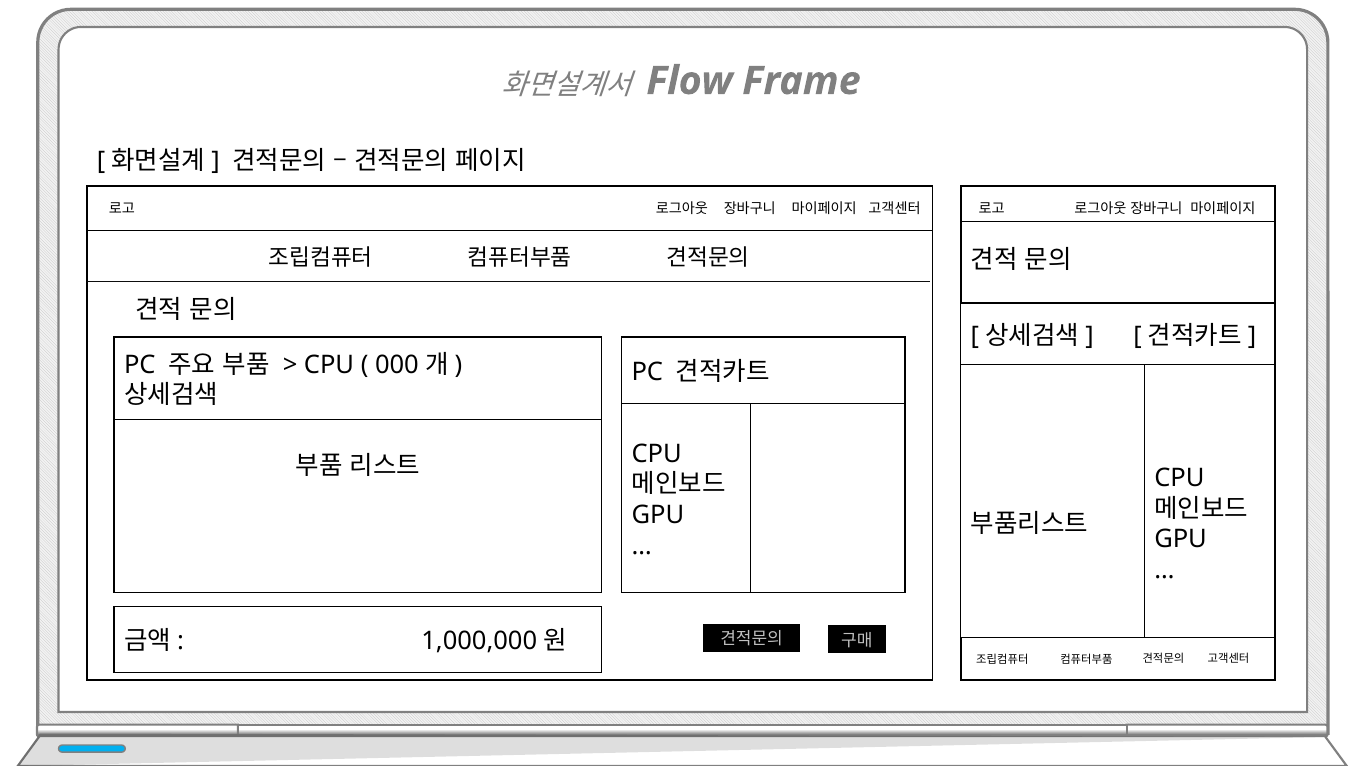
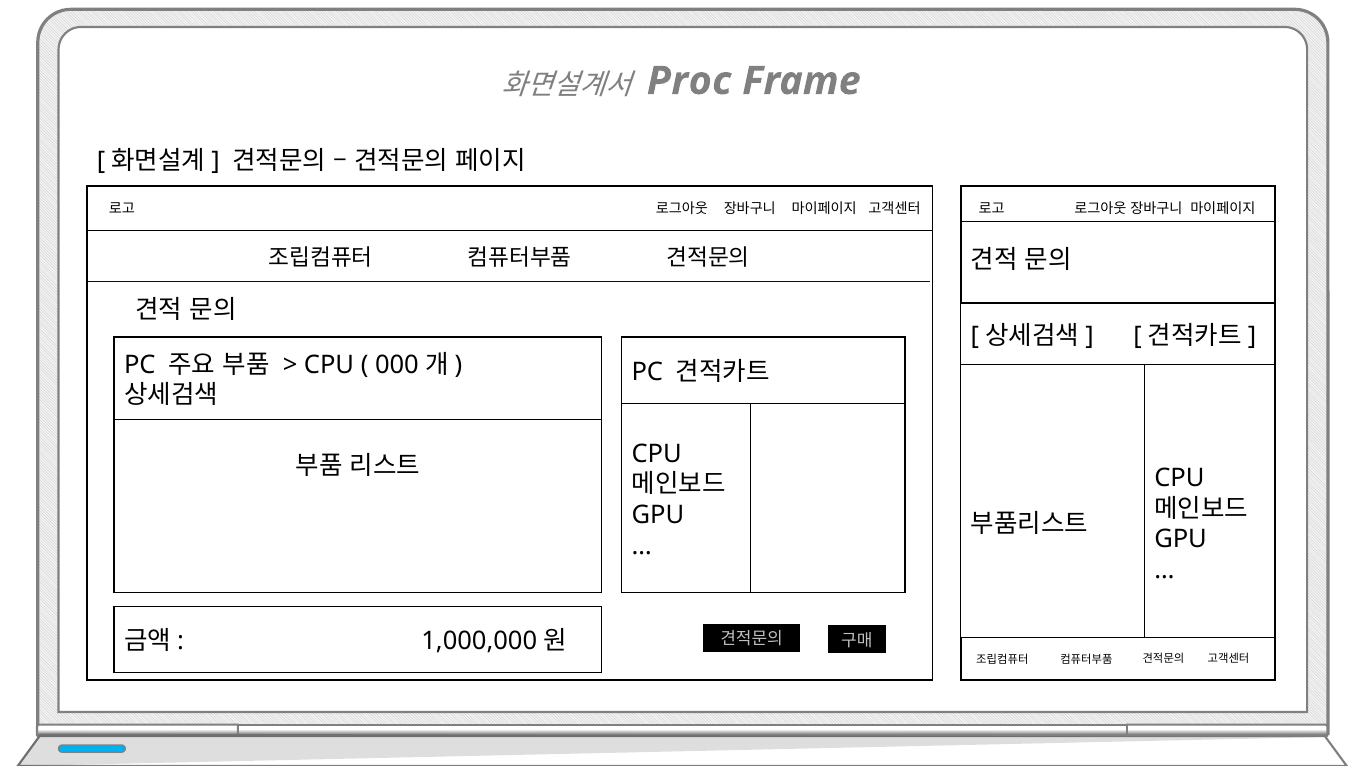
Flow: Flow -> Proc (689, 81)
